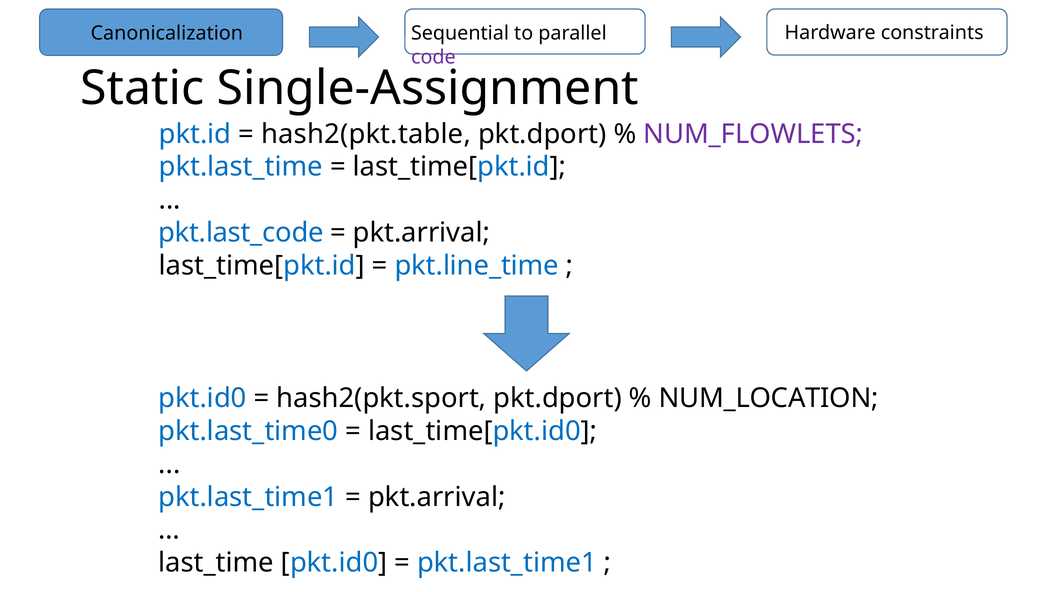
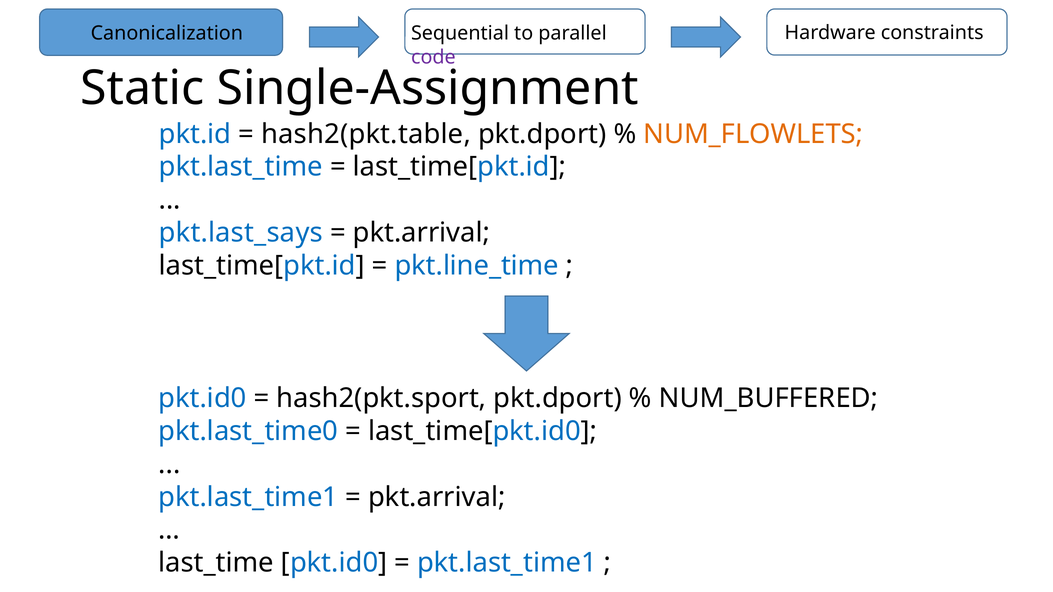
NUM_FLOWLETS colour: purple -> orange (753, 134)
pkt.last_code: pkt.last_code -> pkt.last_says (241, 233)
NUM_LOCATION: NUM_LOCATION -> NUM_BUFFERED (768, 399)
